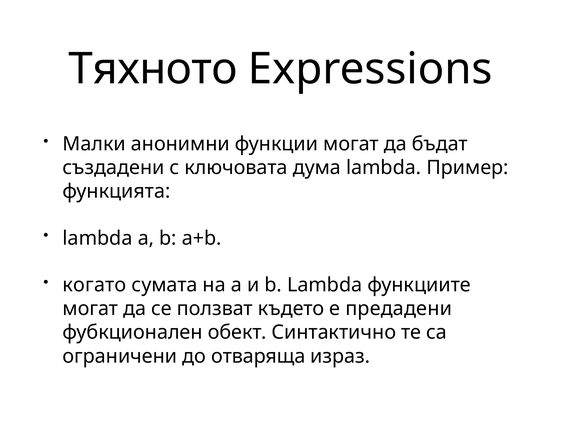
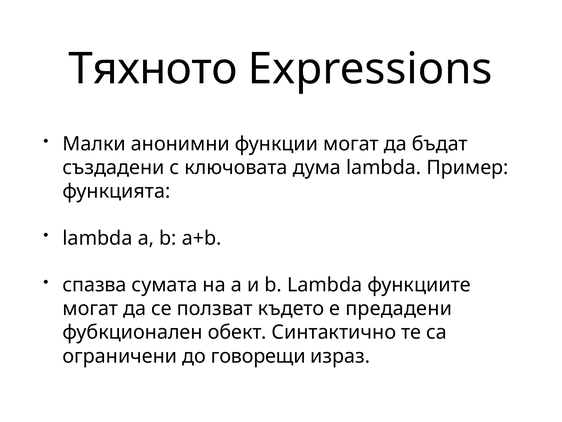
когато: когато -> спазва (95, 285)
отваряща: отваряща -> говорещи (258, 356)
